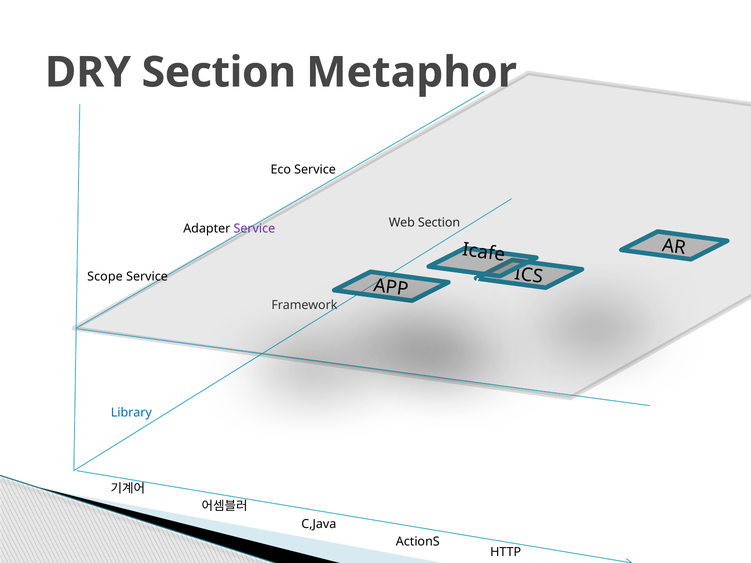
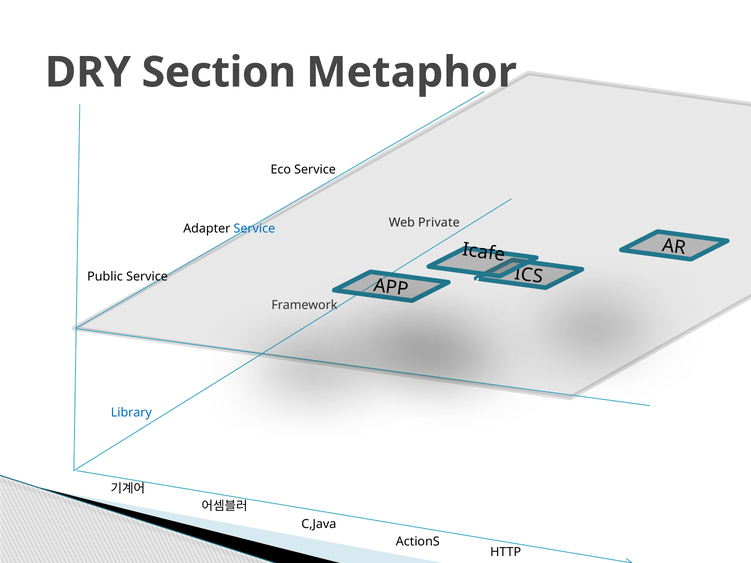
Web Section: Section -> Private (439, 223)
Service colour: purple -> blue (254, 229)
Scope: Scope -> Public (105, 277)
